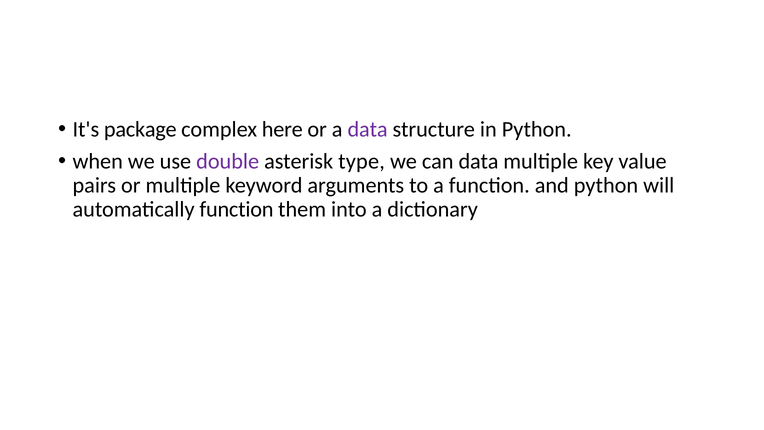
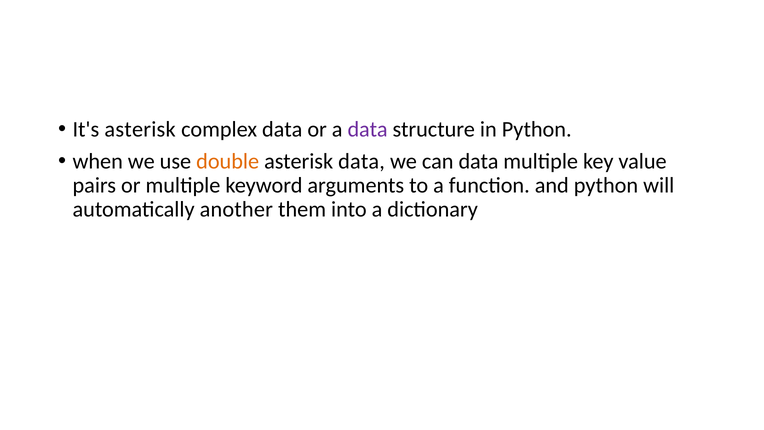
It's package: package -> asterisk (140, 129)
complex here: here -> data (282, 129)
double colour: purple -> orange (228, 161)
asterisk type: type -> data (362, 161)
automatically function: function -> another (236, 209)
